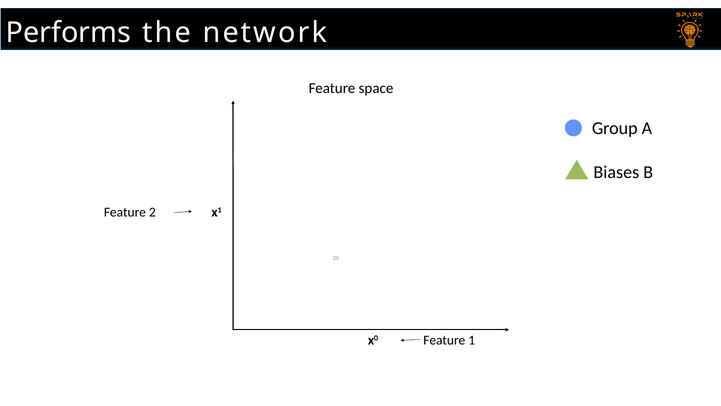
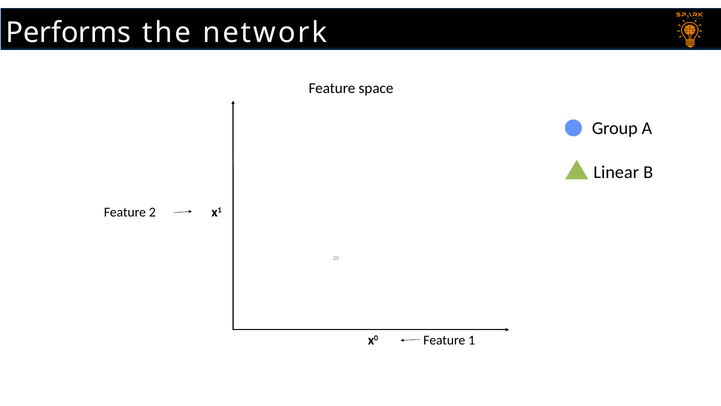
Biases: Biases -> Linear (616, 172)
